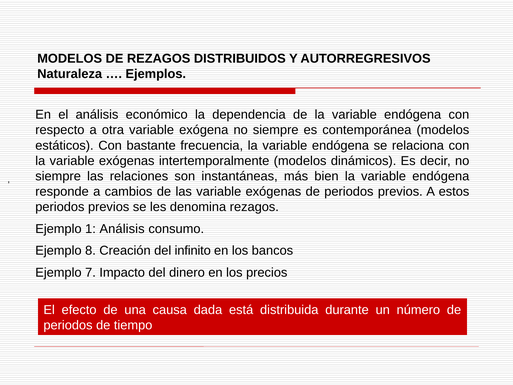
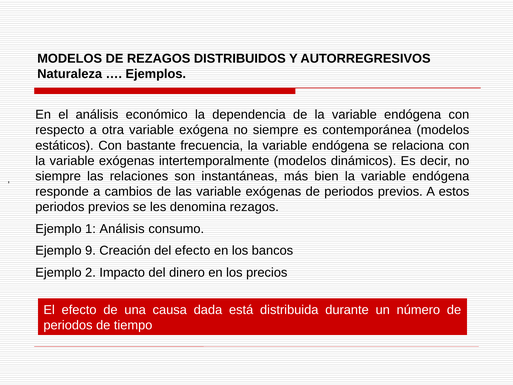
8: 8 -> 9 (90, 251)
del infinito: infinito -> efecto (193, 251)
7: 7 -> 2 (90, 272)
